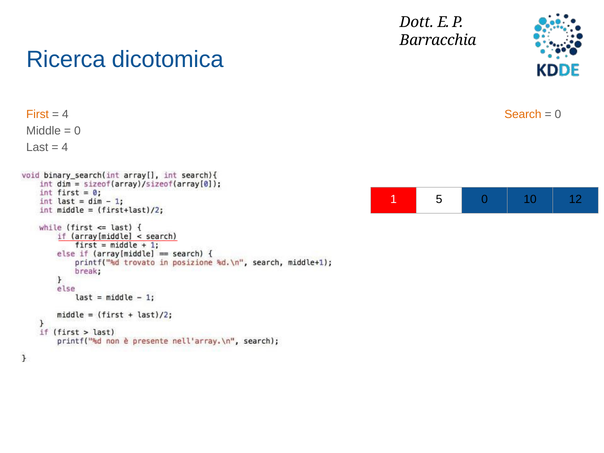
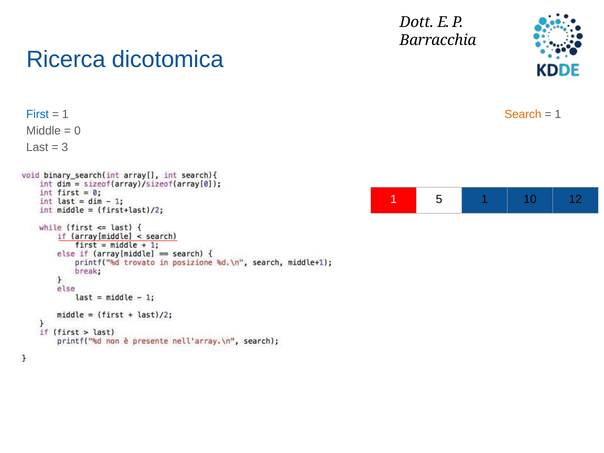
First colour: orange -> blue (38, 115)
4: 4 -> 1 (65, 115)
0: 0 -> 1 (558, 115)
4: 4 -> 3 (65, 147)
5 0: 0 -> 1 (485, 199)
